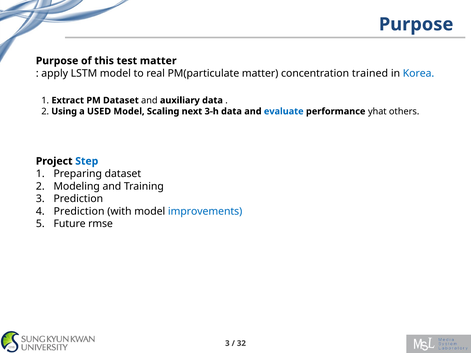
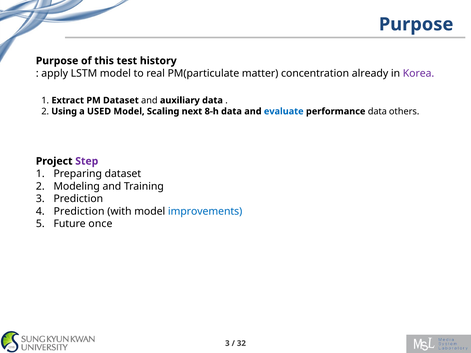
test matter: matter -> history (158, 61)
trained: trained -> already (370, 73)
Korea colour: blue -> purple (419, 73)
3-h: 3-h -> 8-h (212, 111)
performance yhat: yhat -> data (377, 111)
Step colour: blue -> purple (87, 161)
rmse: rmse -> once (100, 224)
